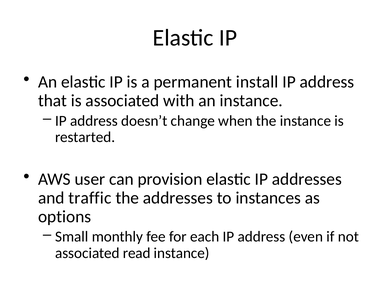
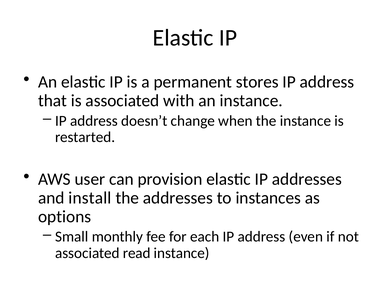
install: install -> stores (257, 82)
traffic: traffic -> install (90, 198)
